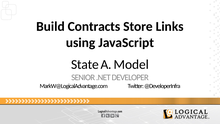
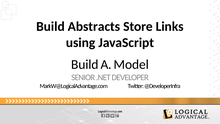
Contracts: Contracts -> Abstracts (94, 26)
State: State -> Build (85, 64)
